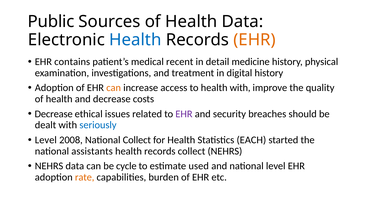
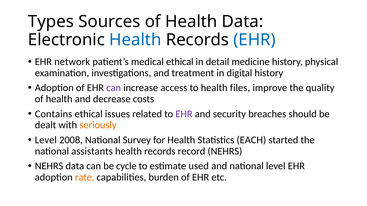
Public: Public -> Types (51, 22)
EHR colour: orange -> blue (255, 40)
contains: contains -> network (72, 62)
medical recent: recent -> ethical (180, 62)
can colour: orange -> purple (114, 88)
health with: with -> files (240, 88)
Decrease: Decrease -> Contains (54, 114)
seriously colour: blue -> orange (98, 125)
National Collect: Collect -> Survey (137, 140)
records collect: collect -> record (192, 151)
